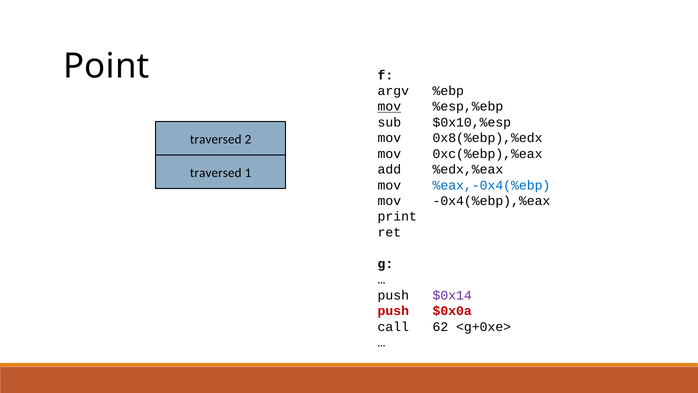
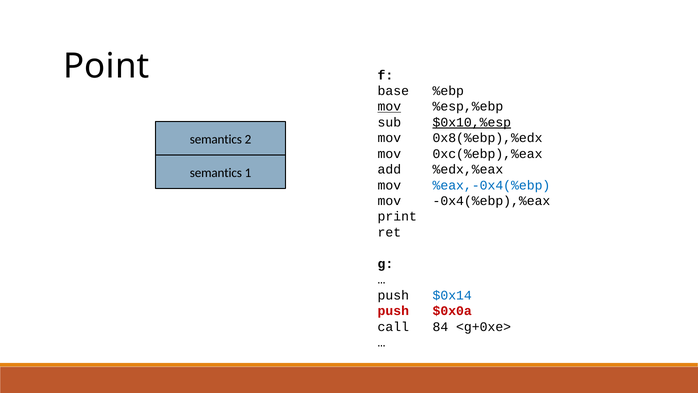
argv: argv -> base (393, 91)
$0x10,%esp underline: none -> present (472, 122)
traversed: traversed -> semantics (216, 139)
traversed: traversed -> semantics (216, 173)
$0x14 colour: purple -> blue (452, 295)
62: 62 -> 84 (440, 326)
